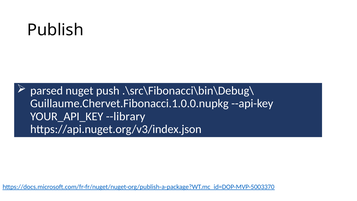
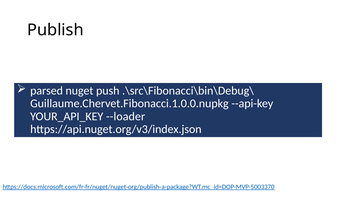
--library: --library -> --loader (126, 116)
